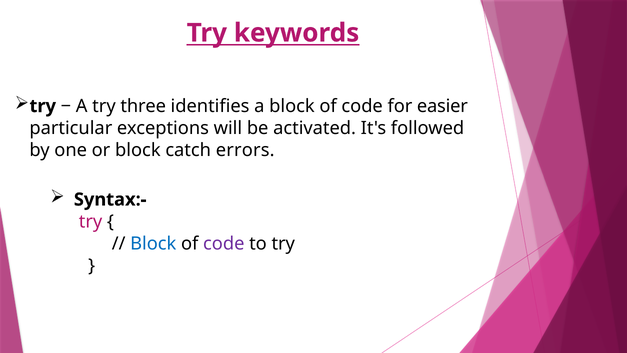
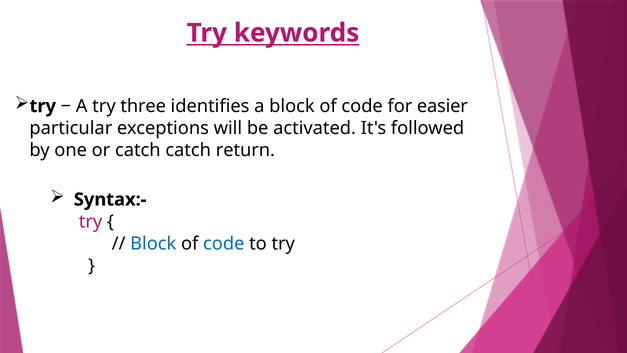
or block: block -> catch (138, 150)
errors: errors -> return (245, 150)
code colour: purple -> blue (224, 243)
